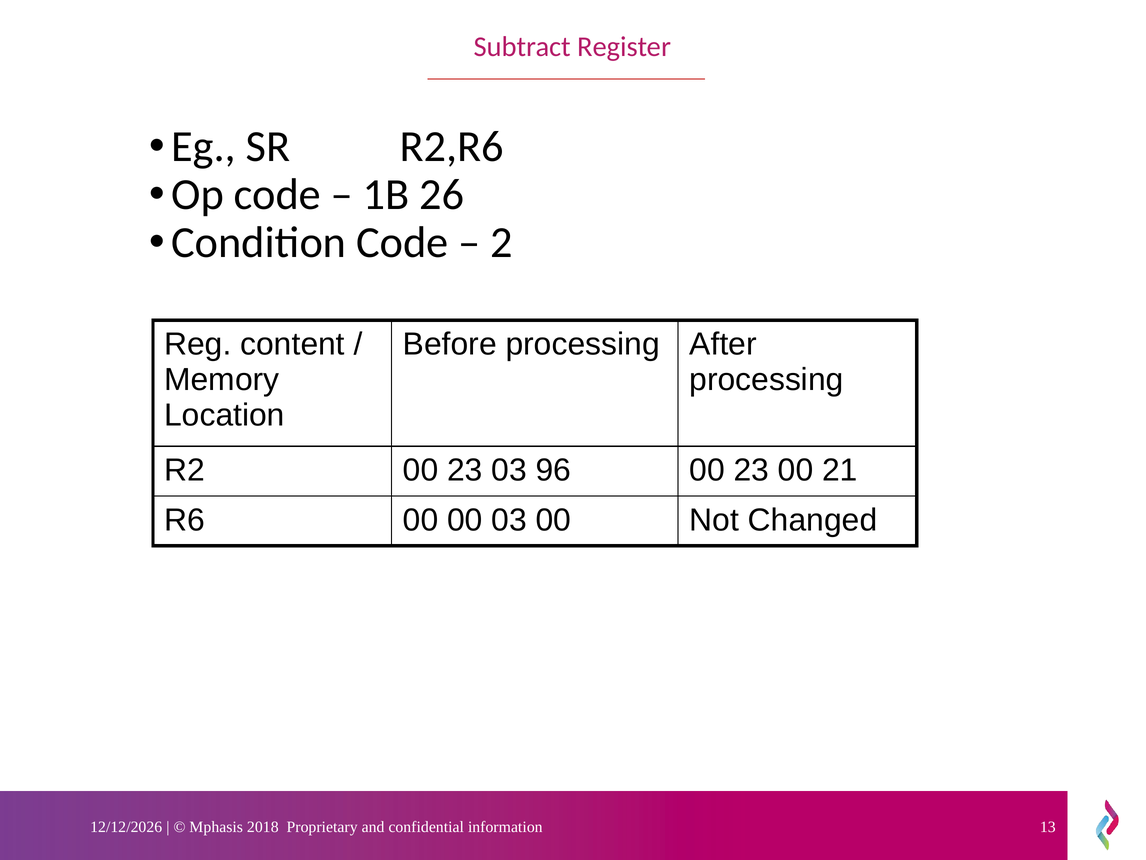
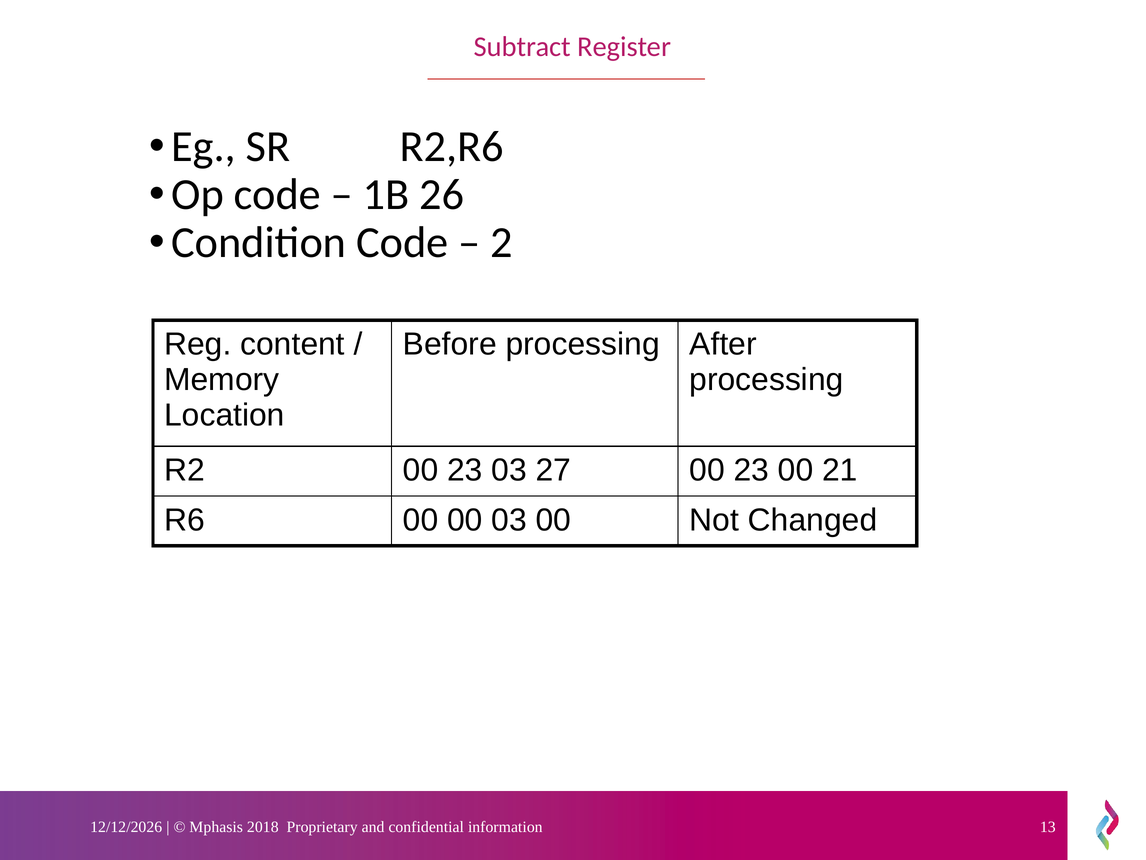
96: 96 -> 27 (553, 470)
